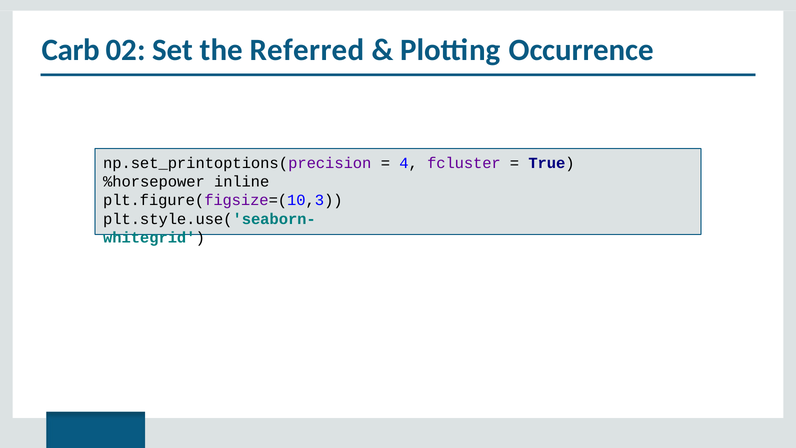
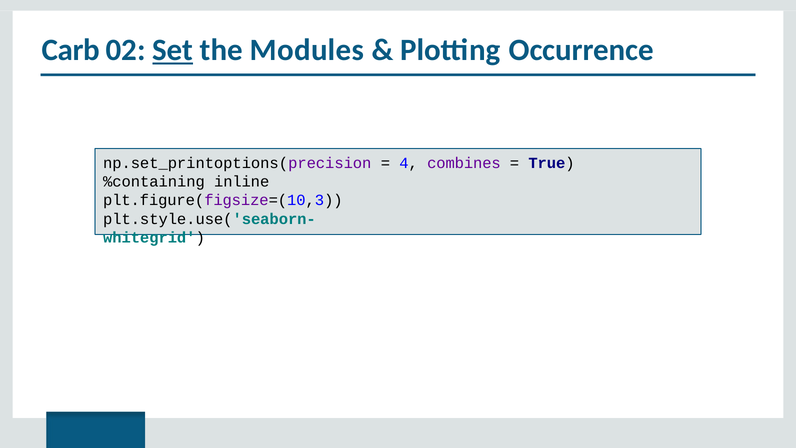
Set underline: none -> present (173, 50)
Referred: Referred -> Modules (307, 50)
fcluster: fcluster -> combines (464, 163)
%horsepower: %horsepower -> %containing (154, 181)
